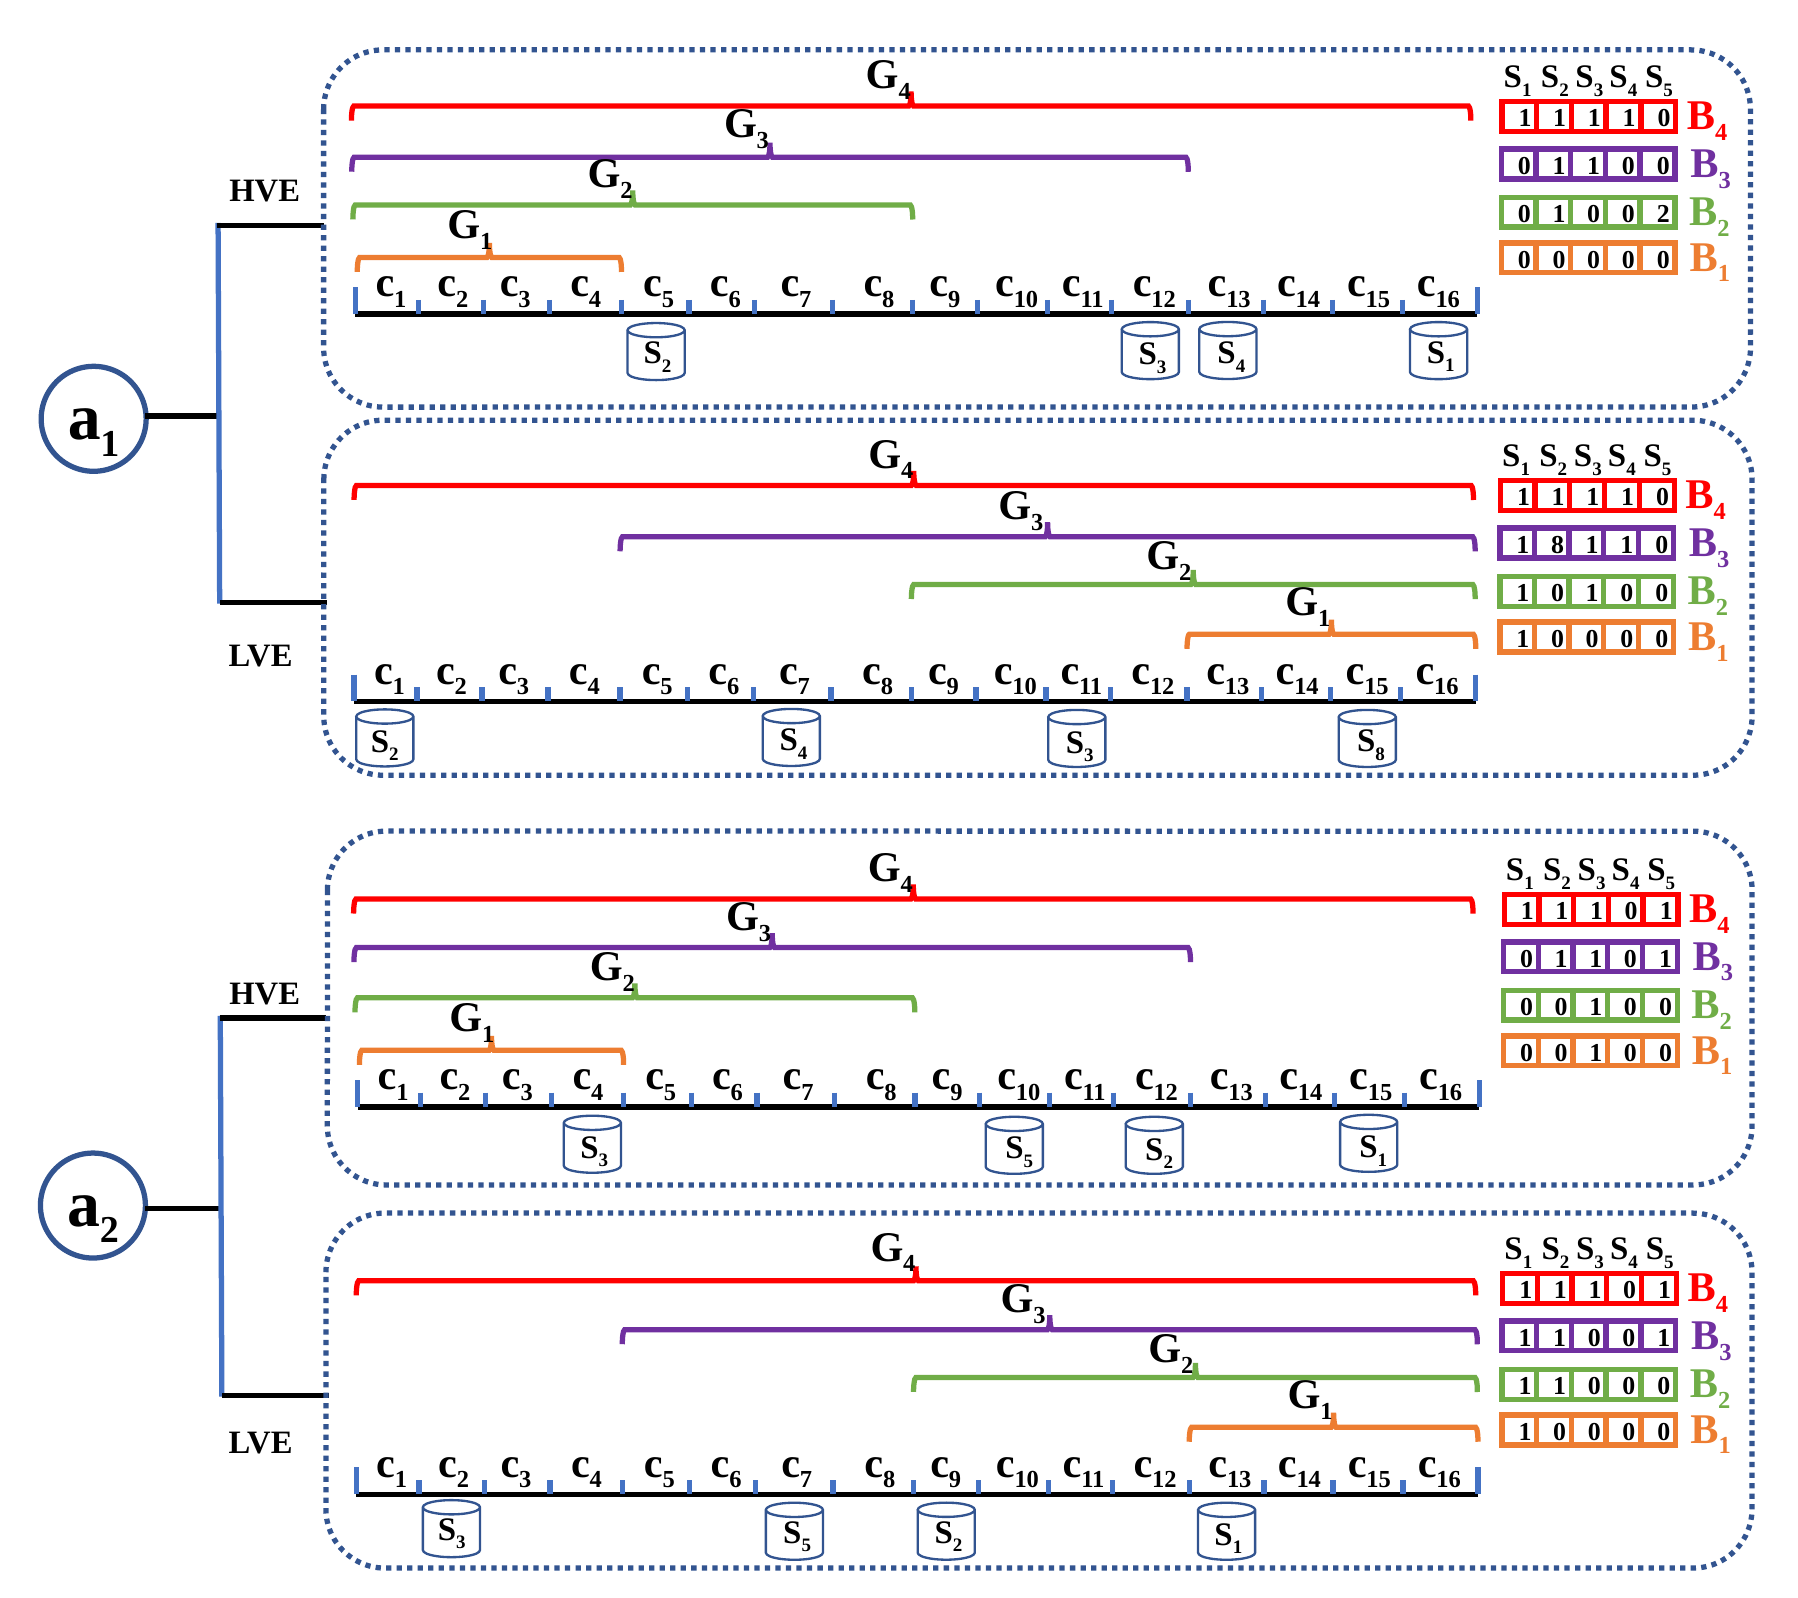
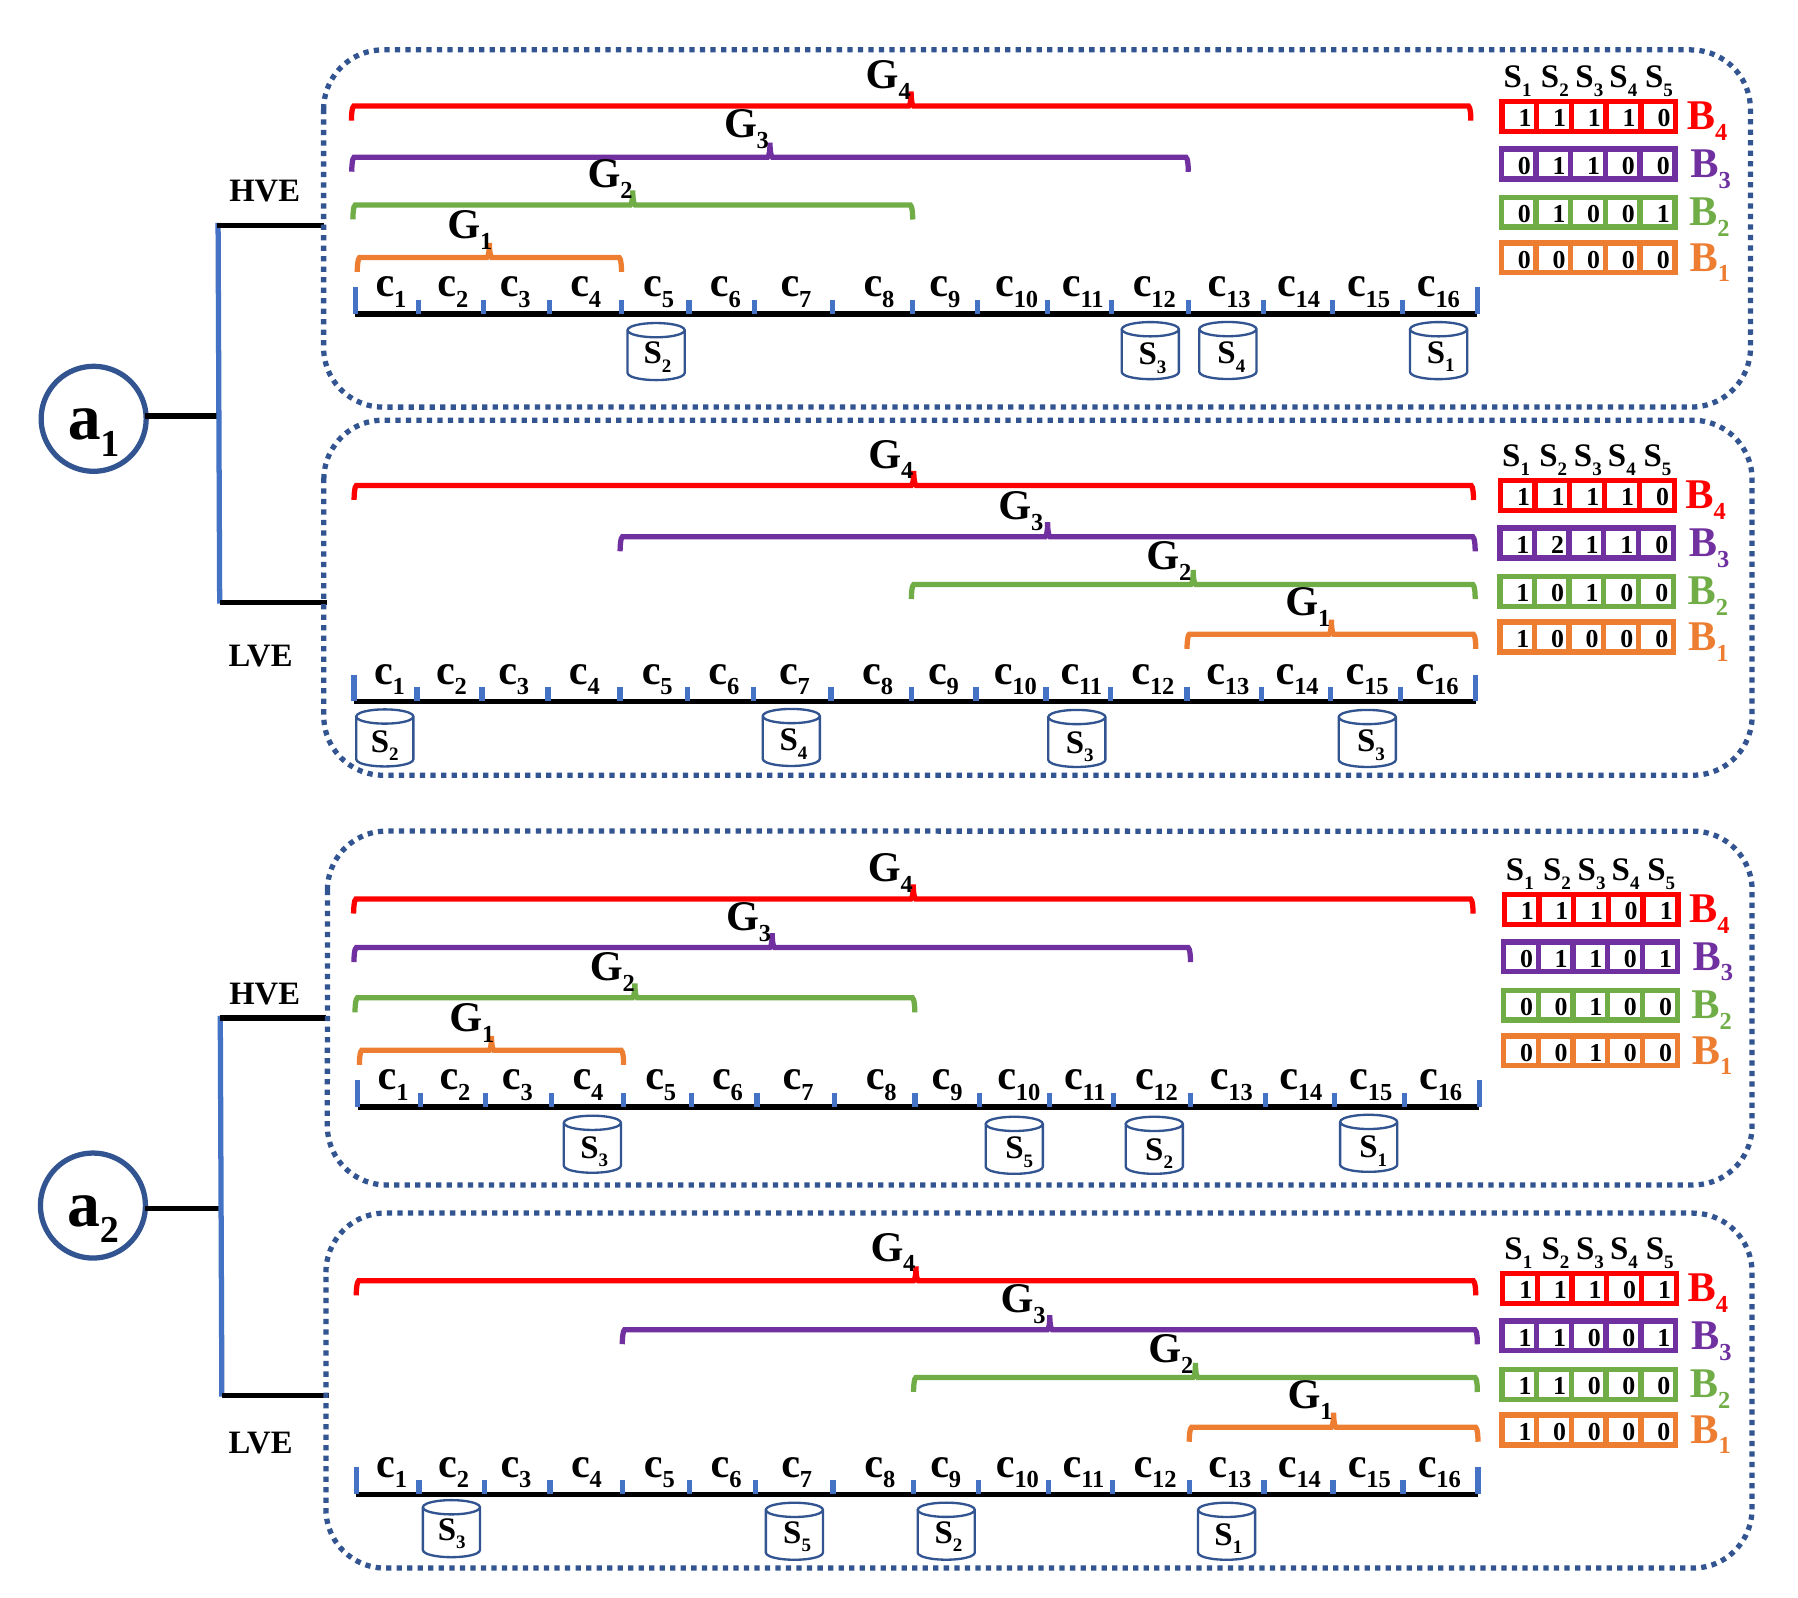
2: 2 -> 1 (1663, 214)
1 8: 8 -> 2 (1557, 545)
8: 8 -> 3 (1380, 754)
